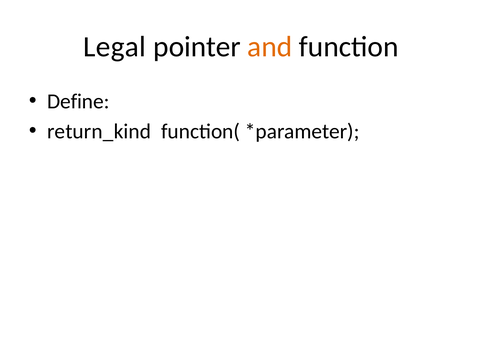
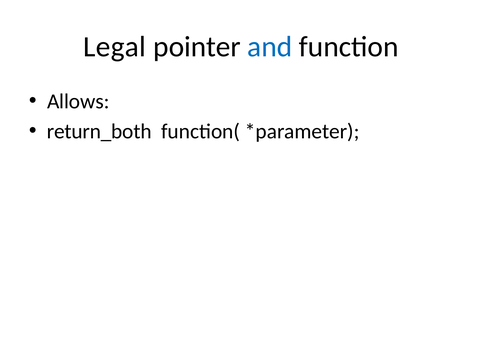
and colour: orange -> blue (270, 47)
Define: Define -> Allows (78, 101)
return_kind: return_kind -> return_both (99, 131)
